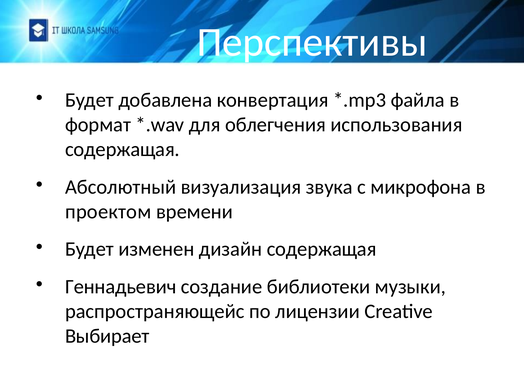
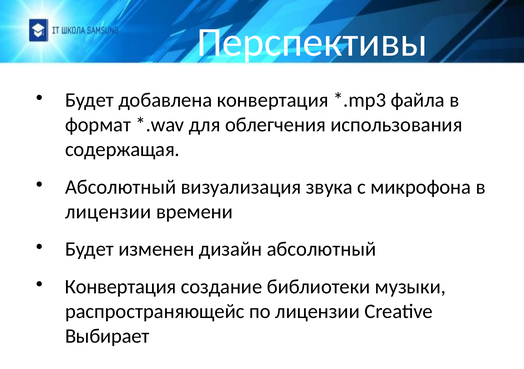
проектом: проектом -> лицензии (108, 211)
дизайн содержащая: содержащая -> абсолютный (321, 249)
Геннадьевич: Геннадьевич -> Конвертация (121, 286)
